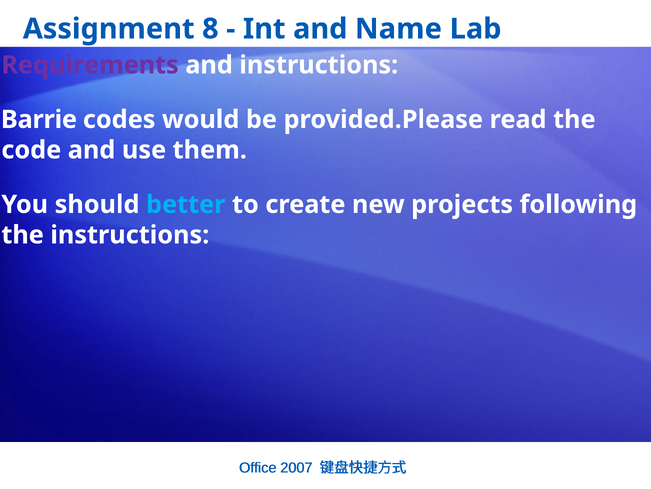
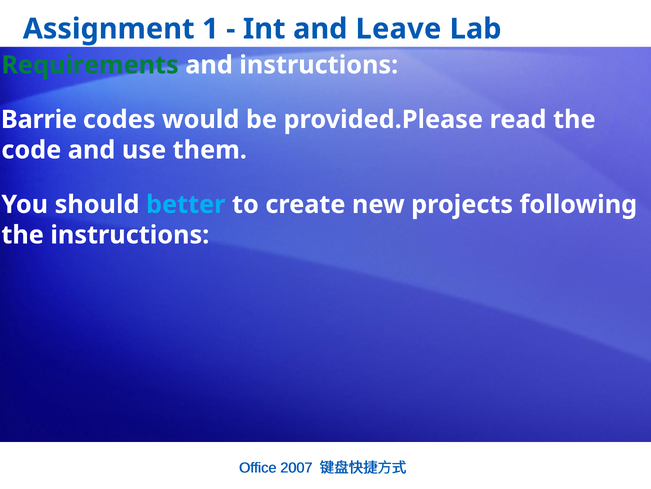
8: 8 -> 1 (210, 29)
Name: Name -> Leave (398, 29)
Requirements colour: purple -> green (90, 65)
